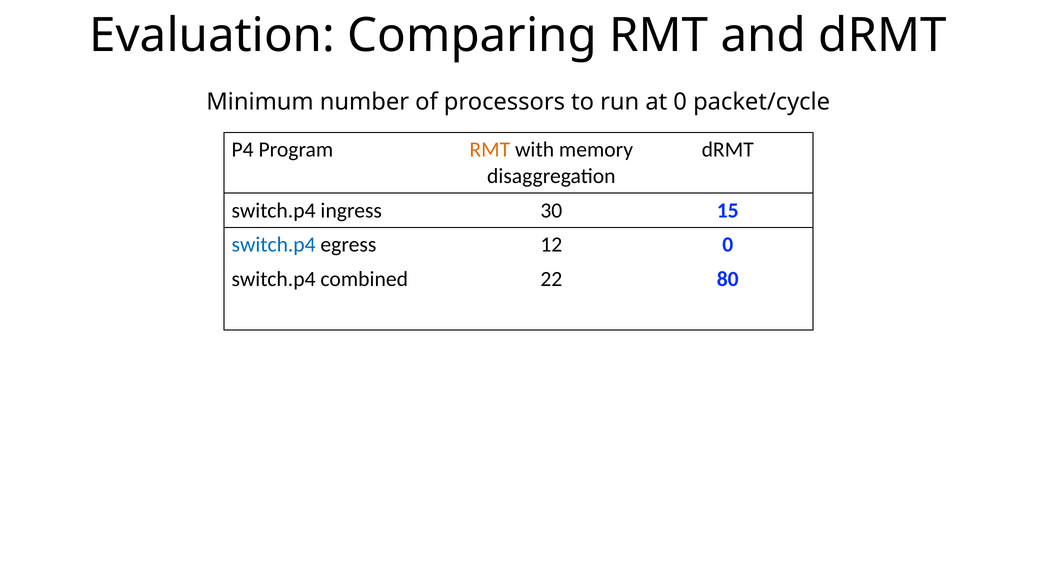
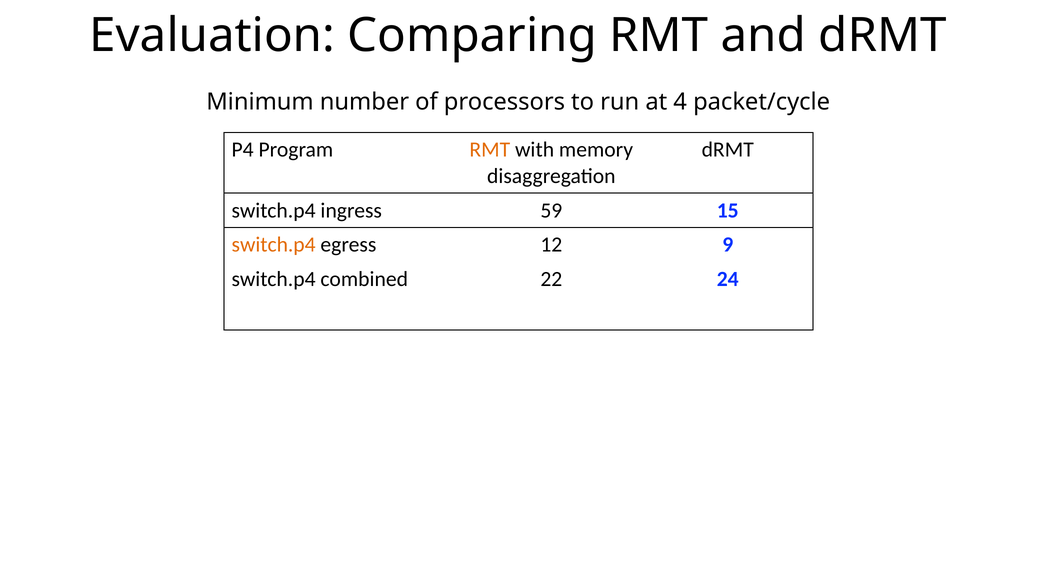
at 0: 0 -> 4 (680, 102)
30: 30 -> 59 (551, 211)
switch.p4 colour: blue -> orange (274, 245)
12 0: 0 -> 9 (728, 245)
80: 80 -> 24 (728, 279)
